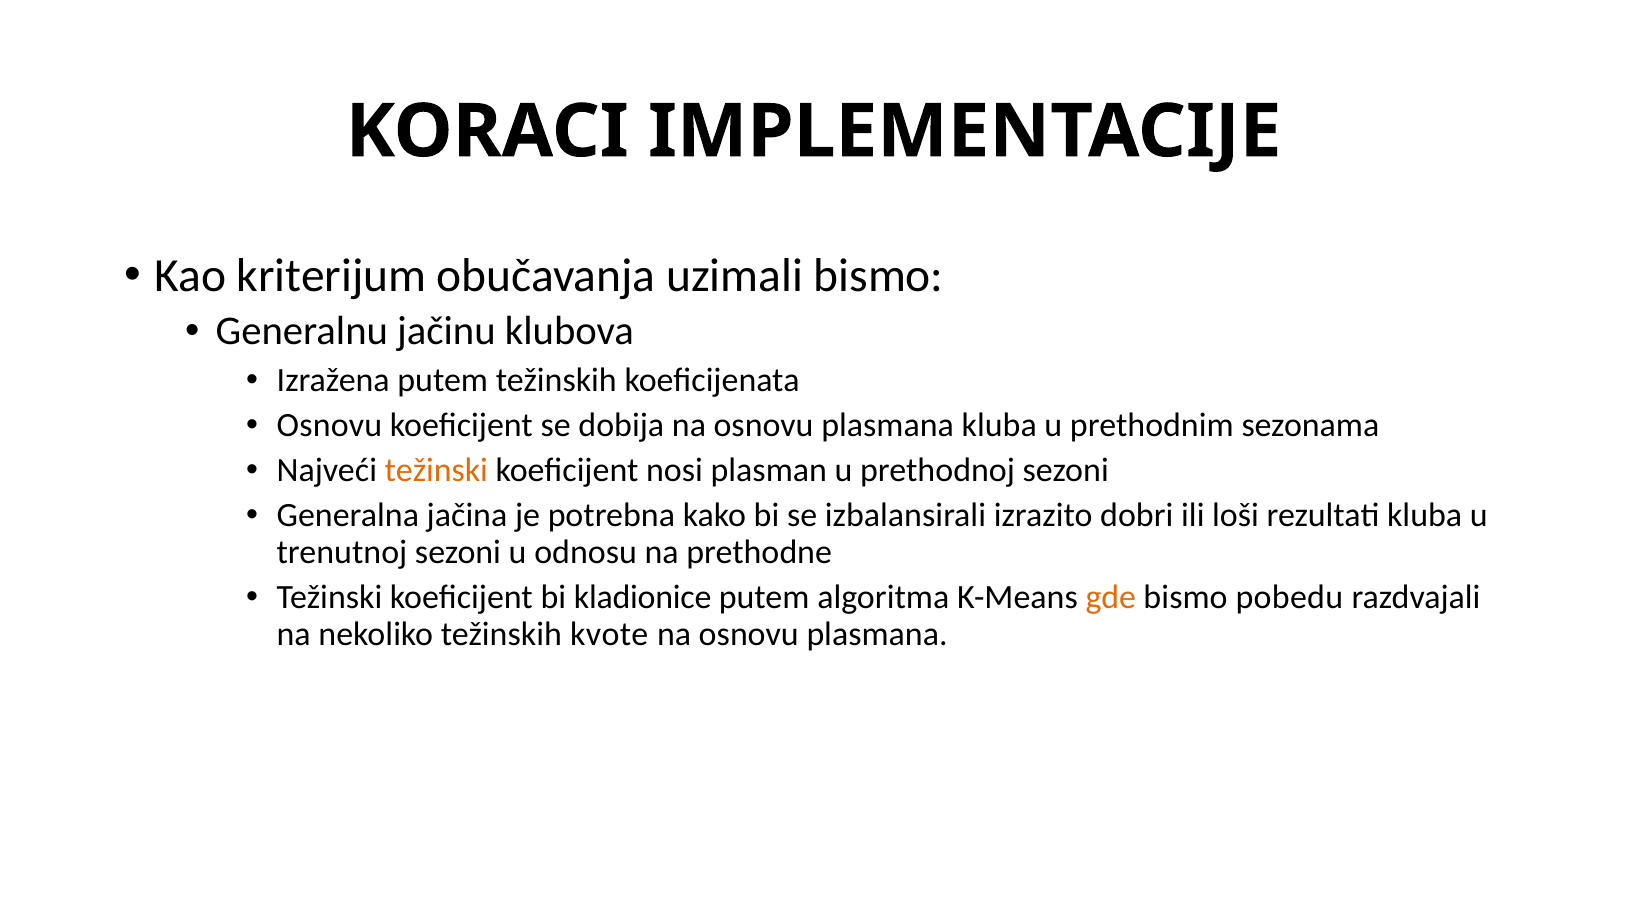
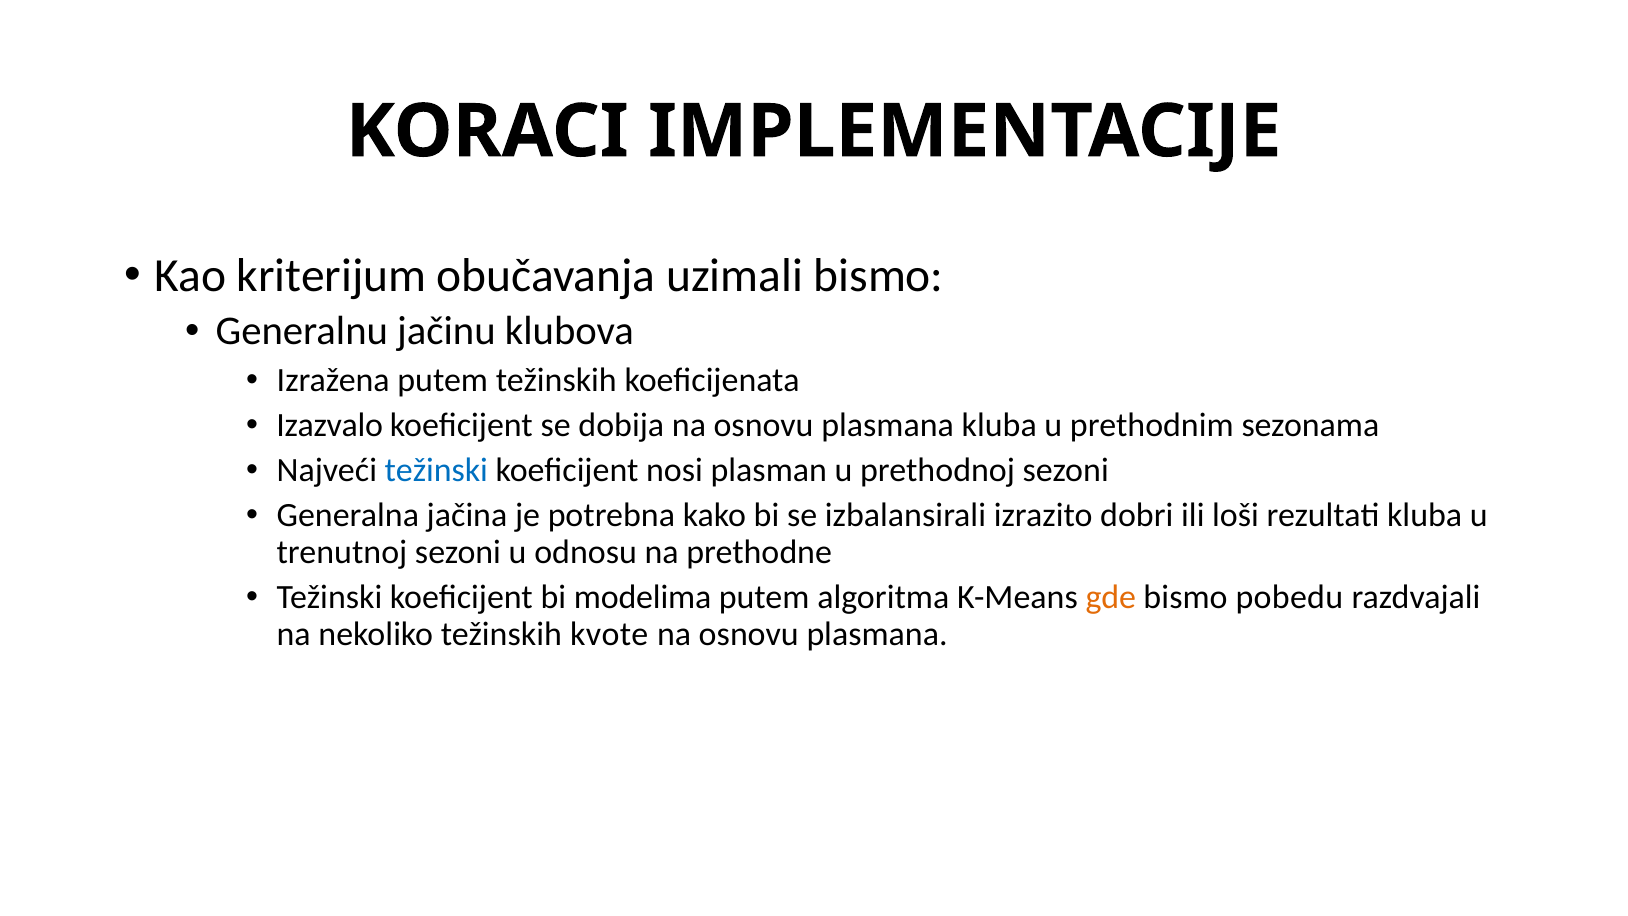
Osnovu: Osnovu -> Izazvalo (330, 425)
težinski colour: orange -> blue (436, 470)
kladionice: kladionice -> modelima (643, 597)
